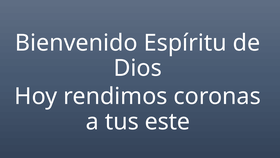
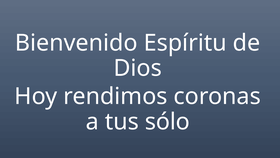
este: este -> sólo (167, 121)
